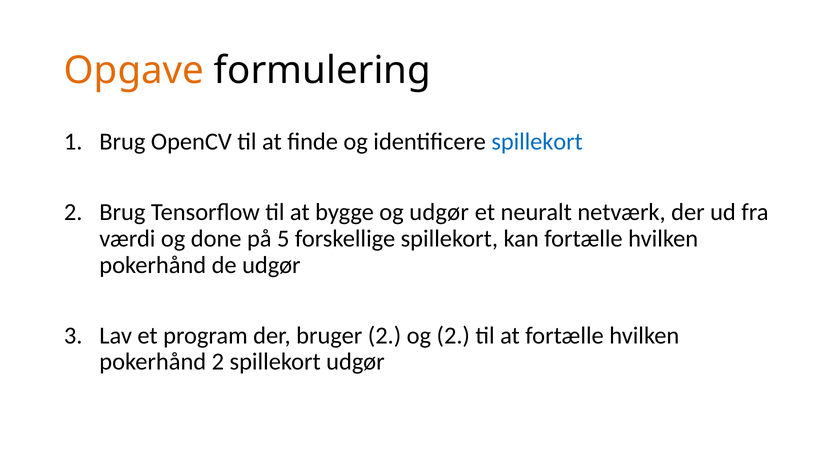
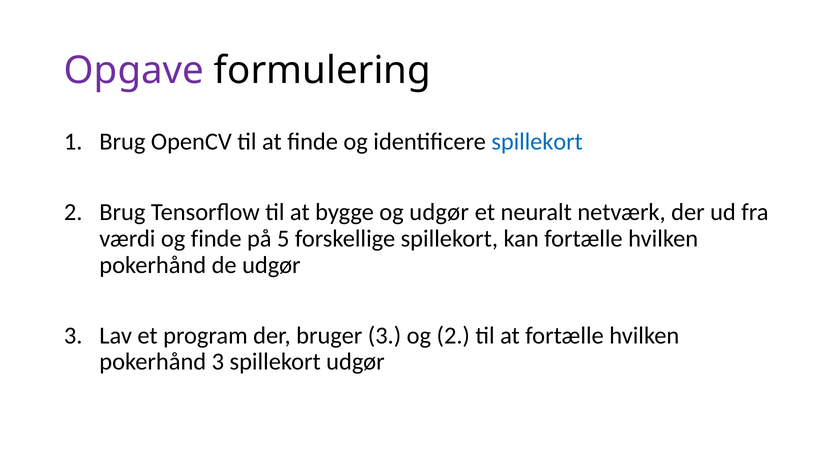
Opgave colour: orange -> purple (134, 70)
og done: done -> finde (216, 239)
bruger 2: 2 -> 3 (385, 335)
pokerhånd 2: 2 -> 3 (218, 362)
